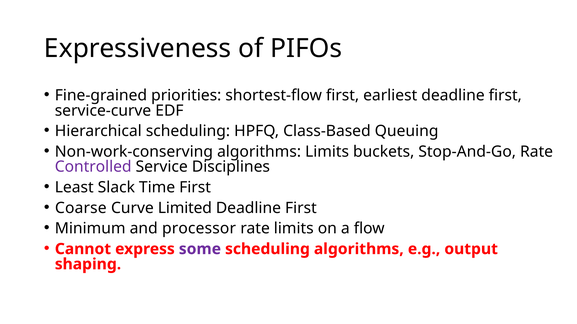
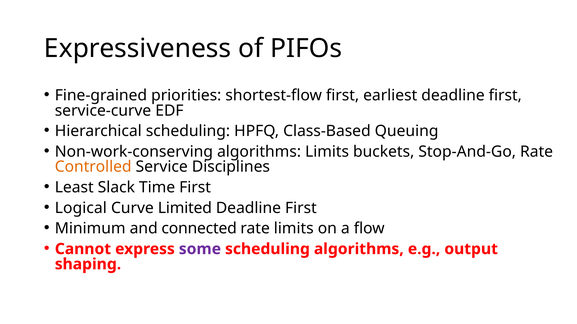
Controlled colour: purple -> orange (93, 167)
Coarse: Coarse -> Logical (81, 208)
processor: processor -> connected (199, 229)
